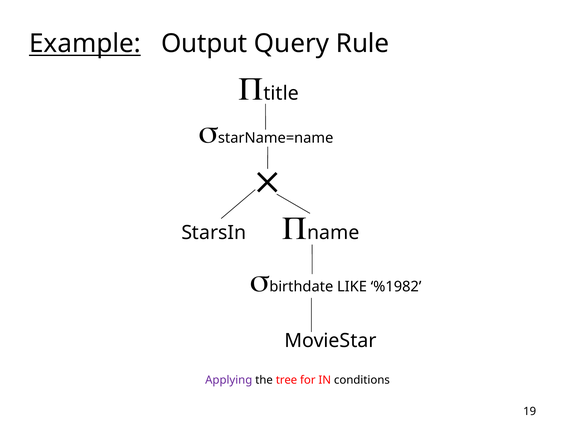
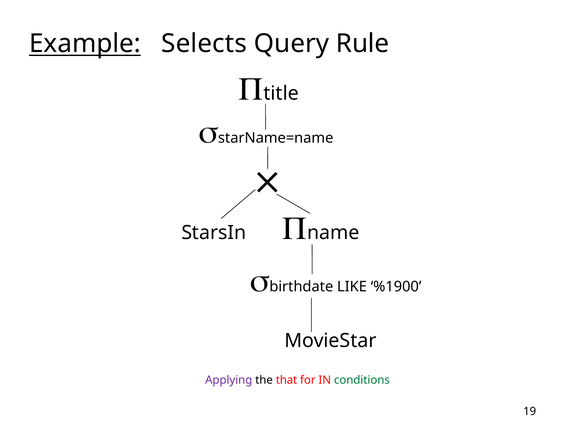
Output: Output -> Selects (204, 44)
%1982: %1982 -> %1900 (396, 286)
tree: tree -> that (287, 380)
conditions colour: black -> green (362, 380)
